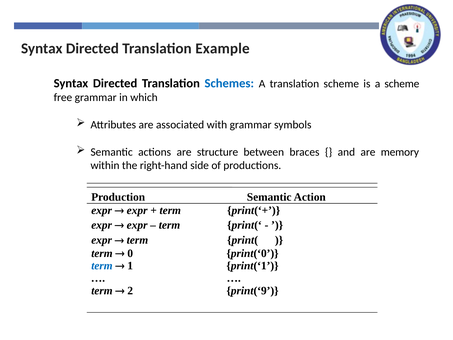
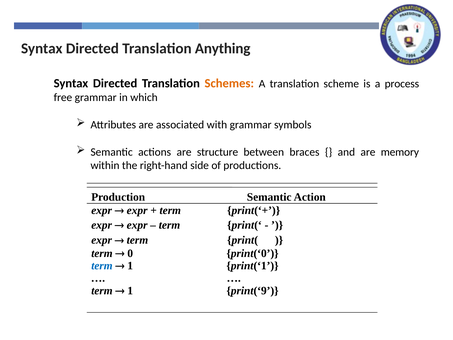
Example: Example -> Anything (223, 49)
Schemes colour: blue -> orange (229, 83)
a scheme: scheme -> process (402, 84)
2: 2 -> 1 (130, 290)
